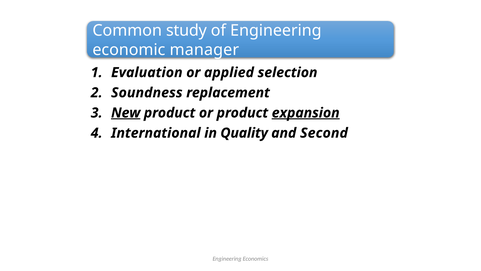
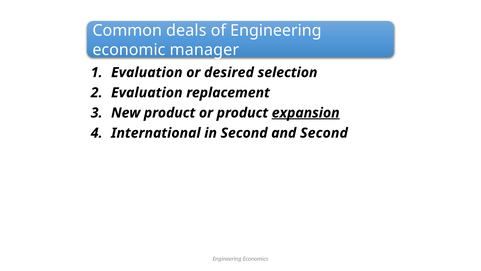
study: study -> deals (186, 31)
applied: applied -> desired (229, 72)
Soundness: Soundness -> Evaluation (147, 93)
New underline: present -> none (126, 113)
in Quality: Quality -> Second (244, 133)
